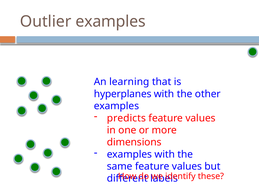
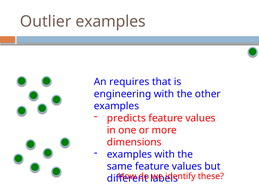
learning: learning -> requires (129, 82)
hyperplanes: hyperplanes -> engineering (123, 94)
